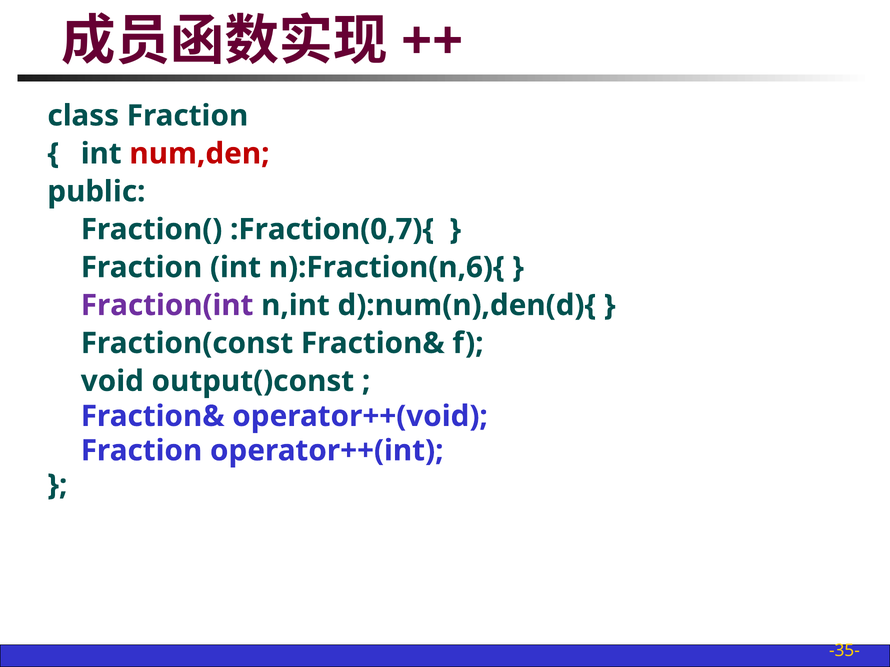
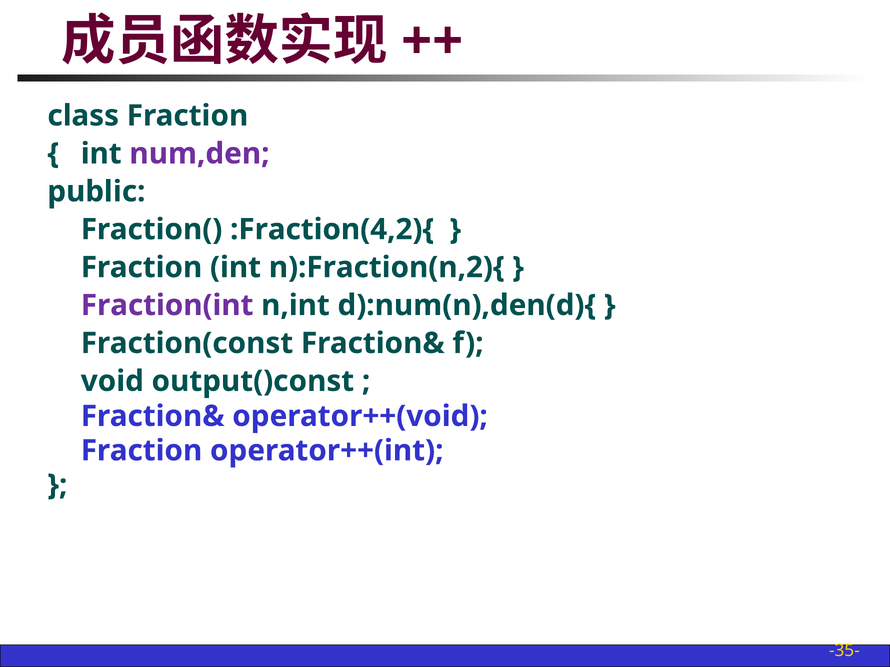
num,den colour: red -> purple (199, 154)
:Fraction(0,7){: :Fraction(0,7){ -> :Fraction(4,2){ (332, 230)
n):Fraction(n,6){: n):Fraction(n,6){ -> n):Fraction(n,2){ (387, 268)
